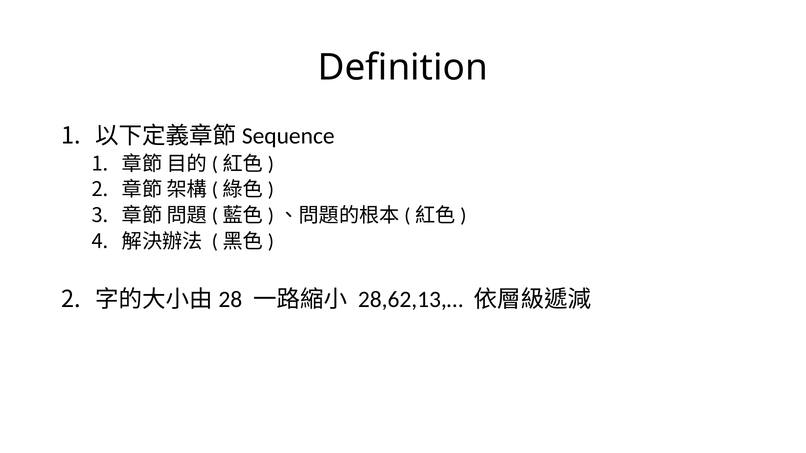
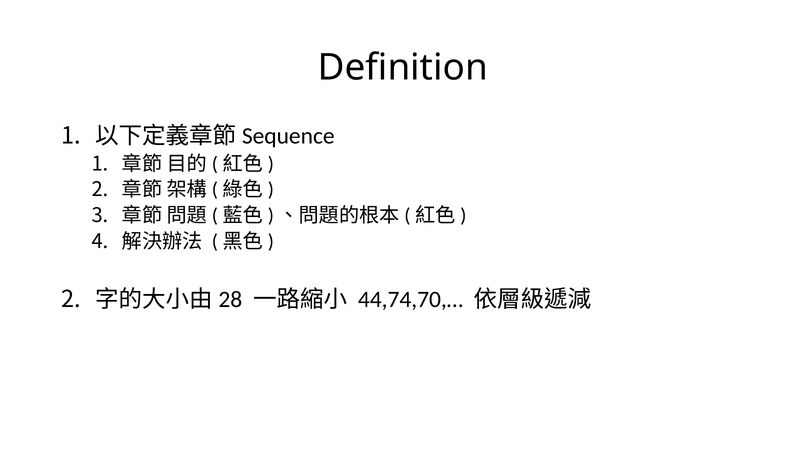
28,62,13,…: 28,62,13,… -> 44,74,70,… (410, 300)
